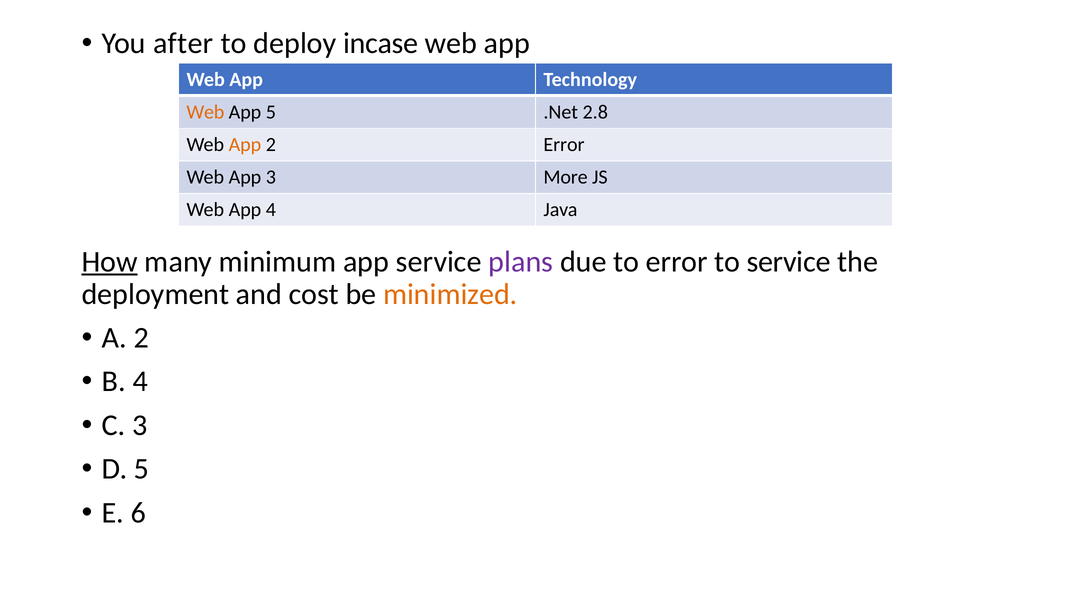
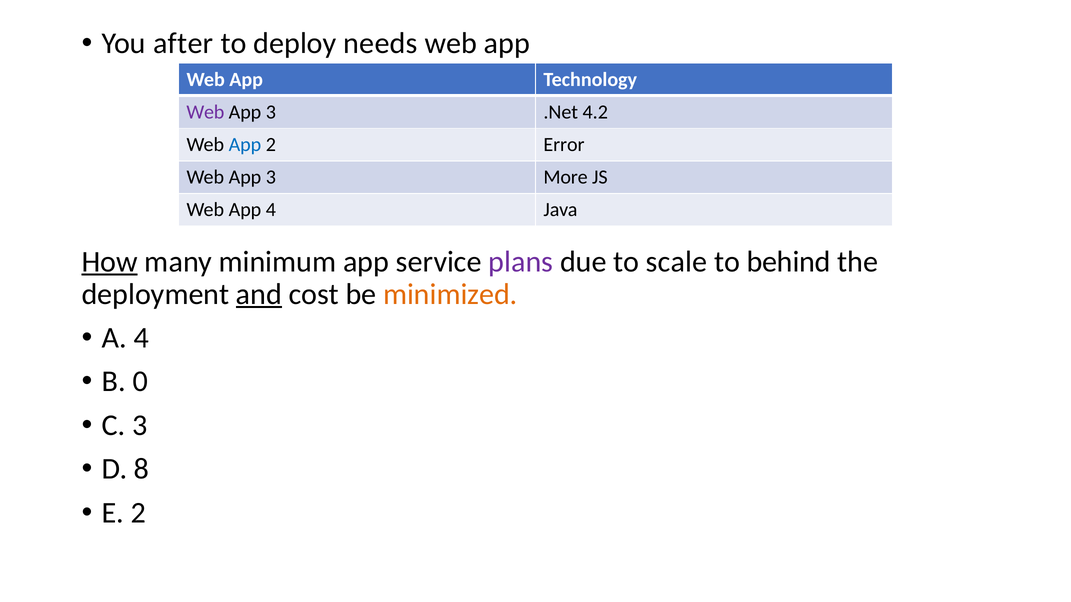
incase: incase -> needs (380, 43)
Web colour: orange -> purple (205, 112)
5: 5 -> 3 (271, 112)
2.8: 2.8 -> 4.2 (595, 112)
App colour: orange -> blue (245, 145)
to error: error -> scale (677, 262)
to service: service -> behind (789, 262)
and underline: none -> present (259, 294)
A 2: 2 -> 4 (141, 338)
B 4: 4 -> 0 (140, 382)
D 5: 5 -> 8 (141, 469)
E 6: 6 -> 2 (138, 513)
